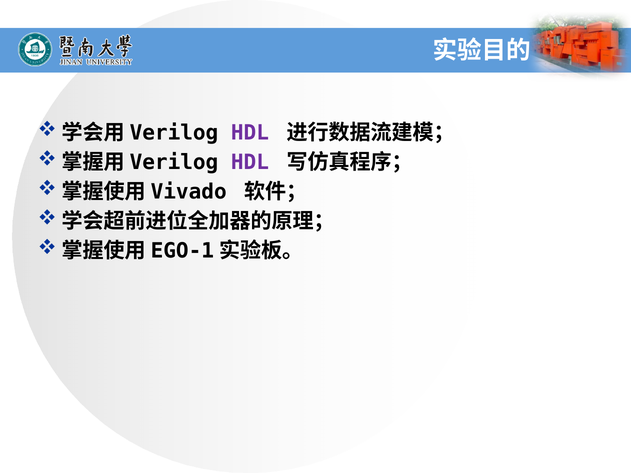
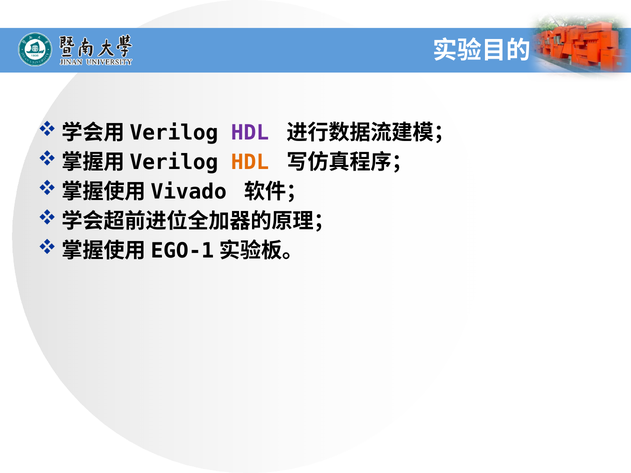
HDL colour: purple -> orange (250, 162)
